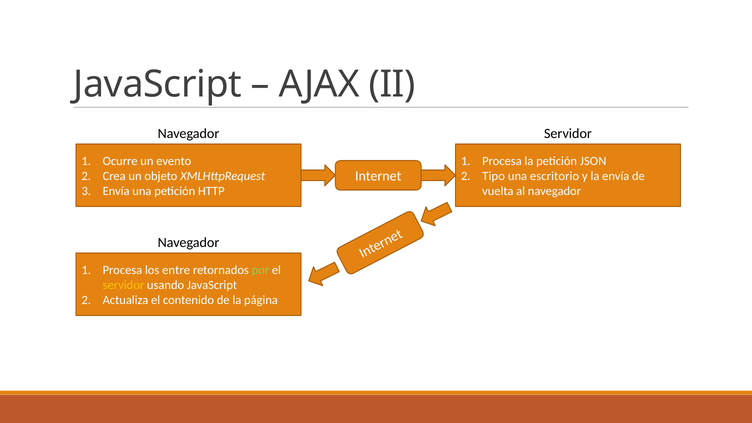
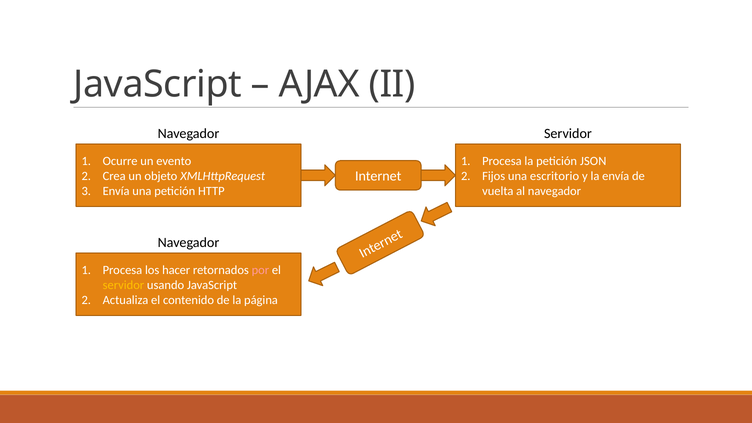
Tipo: Tipo -> Fijos (494, 176)
entre: entre -> hacer (176, 270)
por colour: light green -> pink (260, 270)
